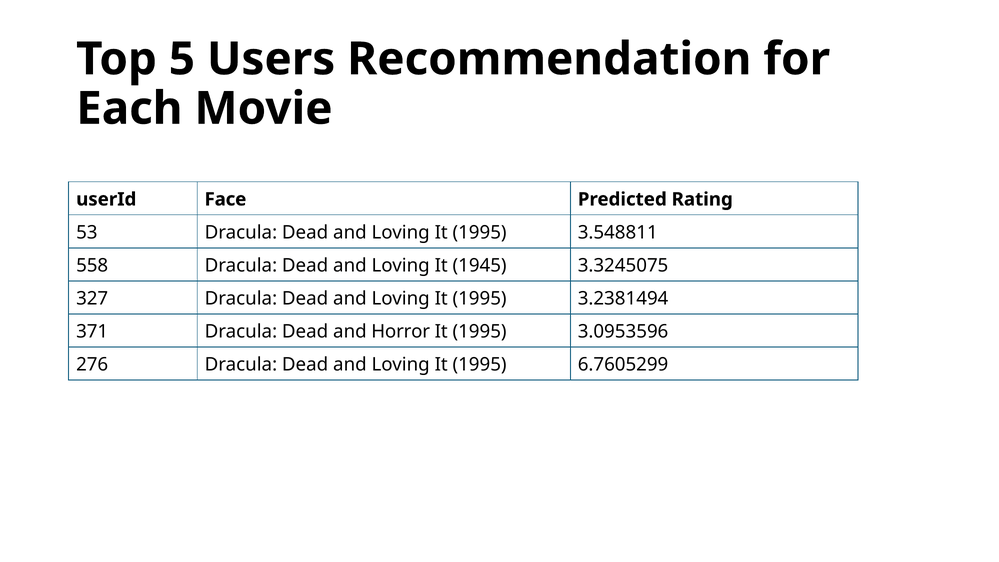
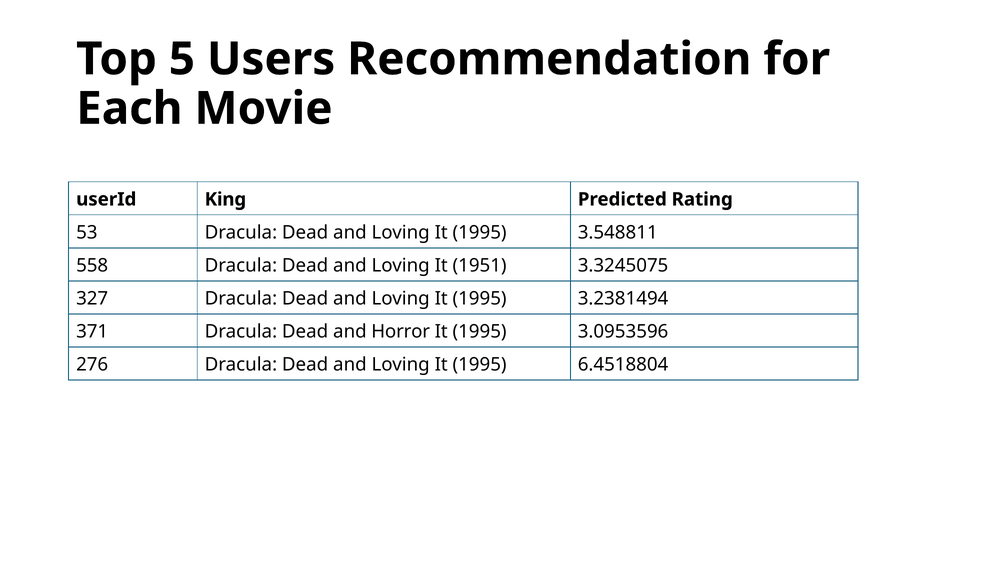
Face: Face -> King (225, 199)
1945: 1945 -> 1951 (480, 265)
6.7605299: 6.7605299 -> 6.4518804 (623, 364)
